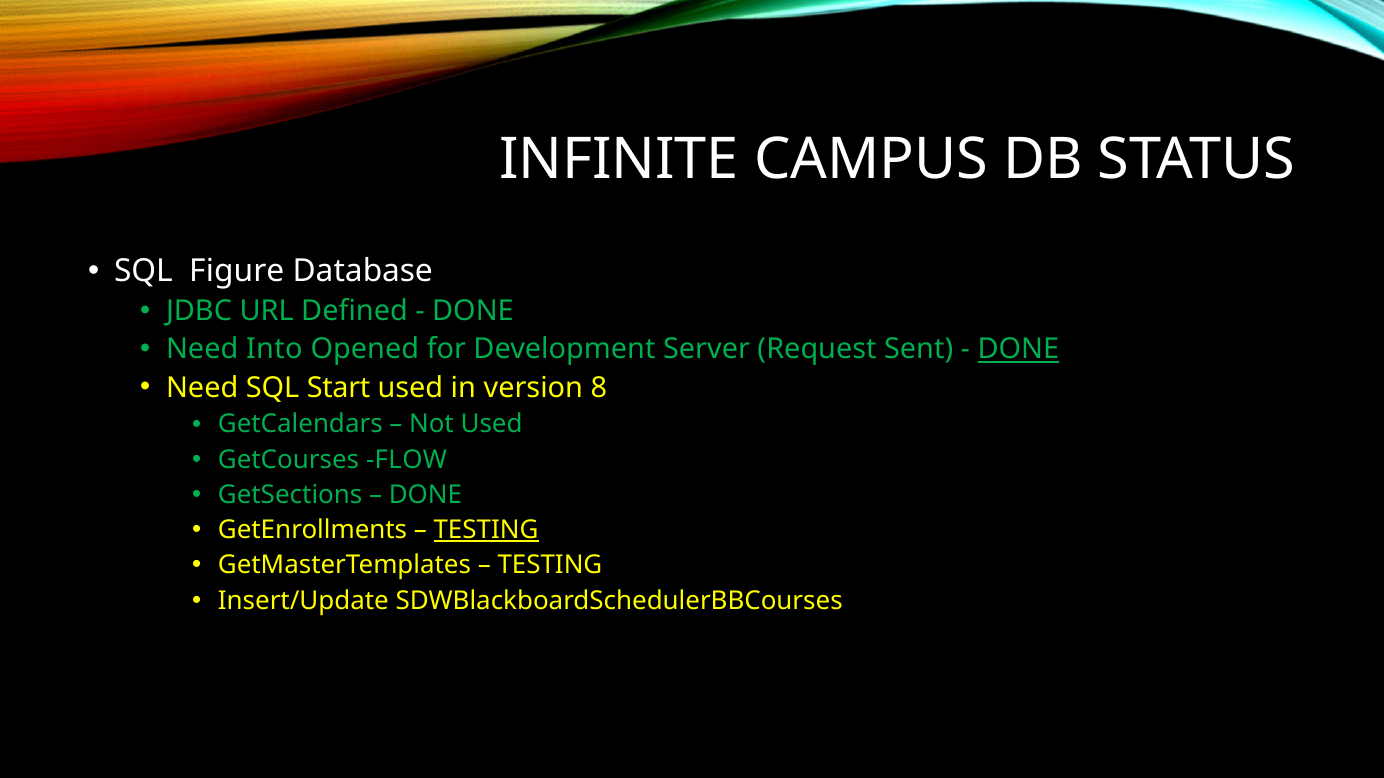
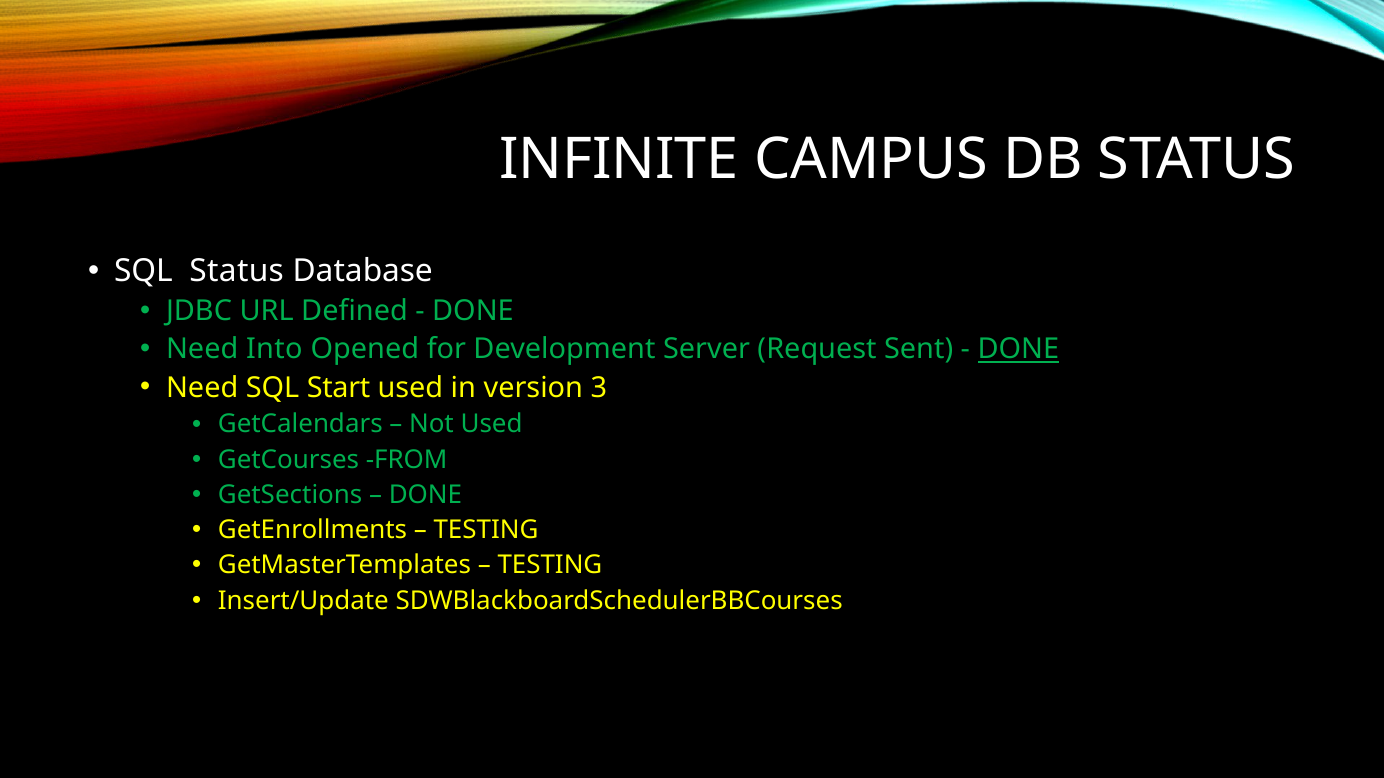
SQL Figure: Figure -> Status (237, 271)
8: 8 -> 3 (599, 388)
FLOW: FLOW -> FROM (407, 460)
TESTING underline: present -> none (486, 530)
